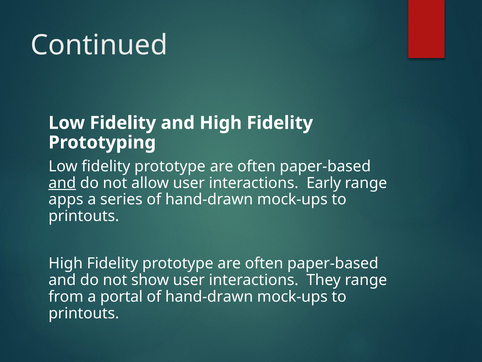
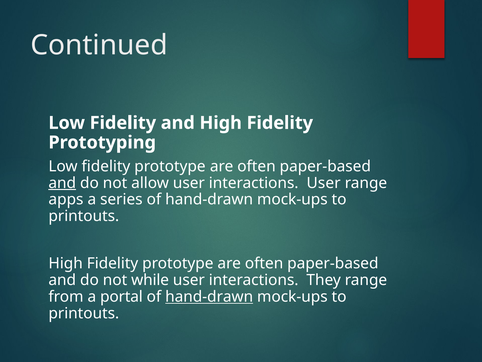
interactions Early: Early -> User (324, 183)
show: show -> while (150, 280)
hand-drawn underline: none -> present (209, 296)
